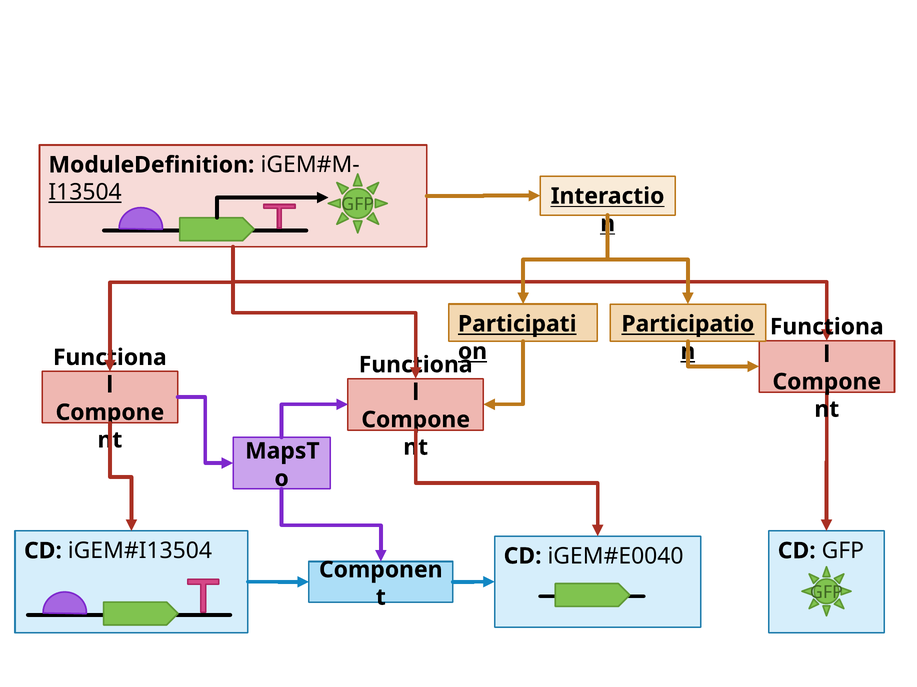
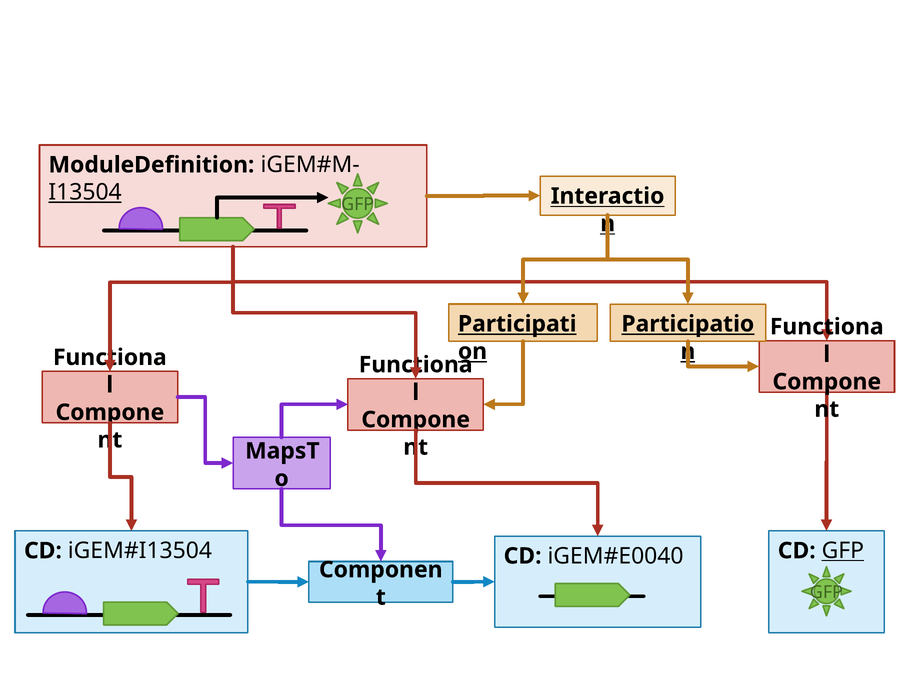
GFP underline: none -> present (843, 551)
